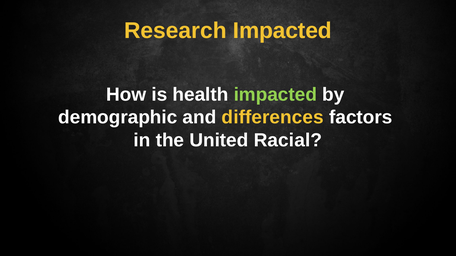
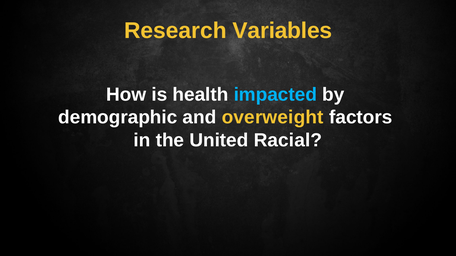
Research Impacted: Impacted -> Variables (282, 31)
impacted colour: light green -> light blue (275, 95)
differences: differences -> overweight (273, 118)
